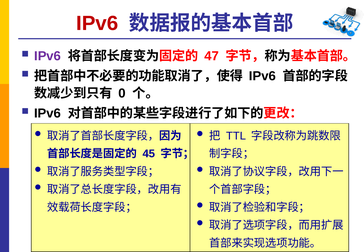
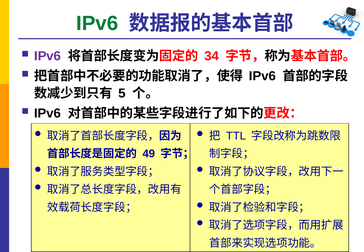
IPv6 colour: red -> green (97, 23)
47: 47 -> 34 (212, 56)
0: 0 -> 5 (122, 93)
45: 45 -> 49 (149, 154)
